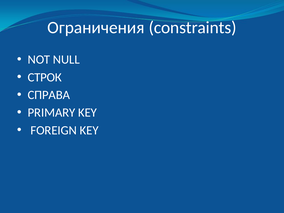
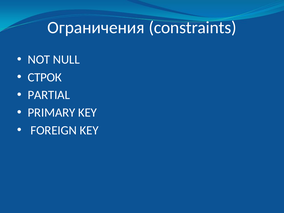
СПРАВА: СПРАВА -> PARTIAL (49, 95)
